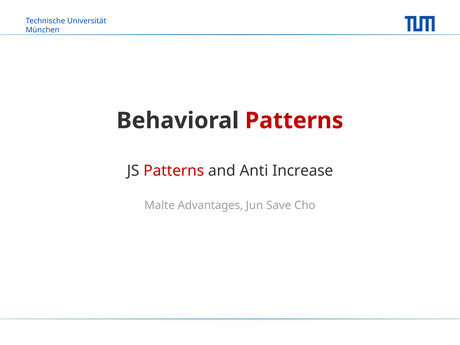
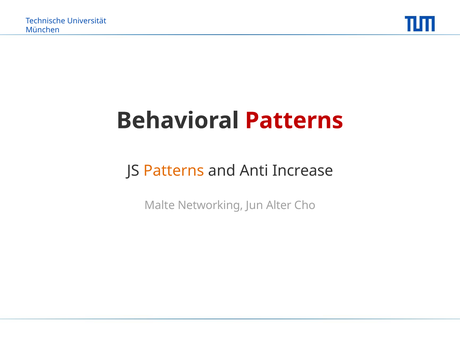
Patterns colour: red -> orange (174, 171)
Advantages: Advantages -> Networking (210, 206)
Save: Save -> Alter (279, 206)
